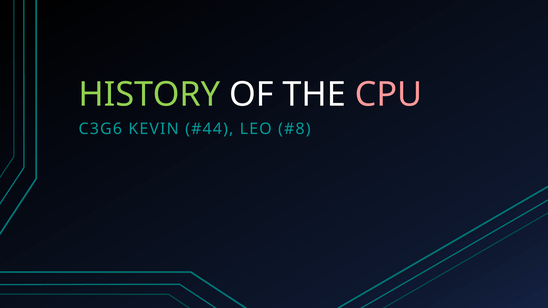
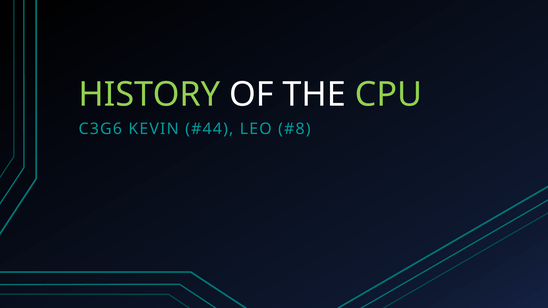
CPU colour: pink -> light green (389, 95)
